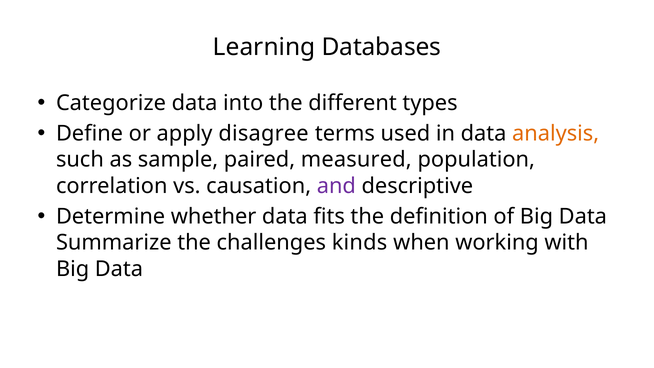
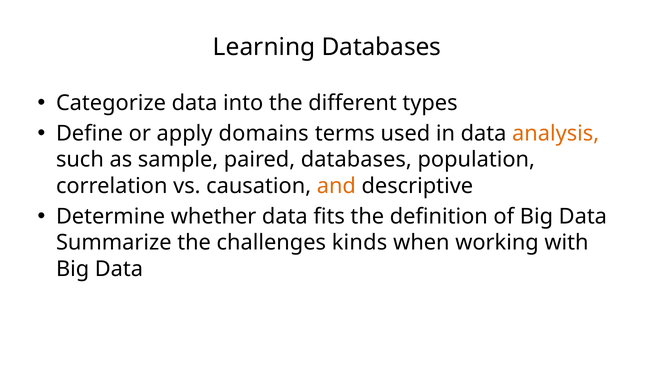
disagree: disagree -> domains (264, 133)
paired measured: measured -> databases (356, 160)
and colour: purple -> orange (336, 186)
